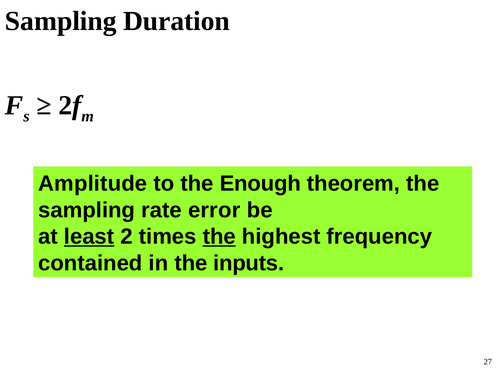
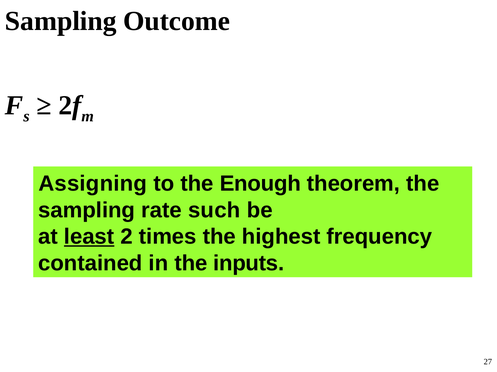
Duration: Duration -> Outcome (177, 21)
Amplitude: Amplitude -> Assigning (93, 184)
error: error -> such (214, 211)
the underline: present -> none (219, 237)
